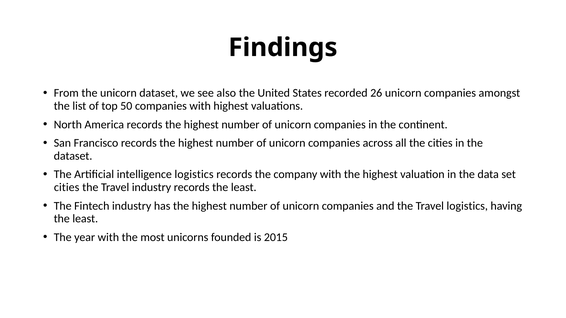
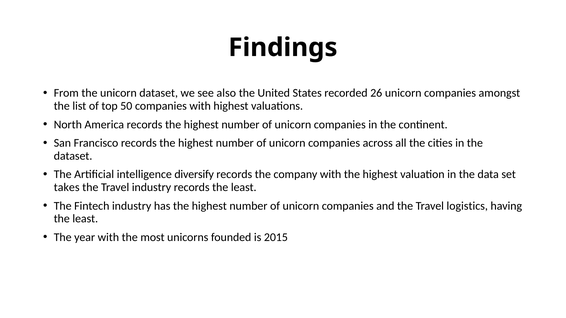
intelligence logistics: logistics -> diversify (194, 175)
cities: cities -> takes (67, 187)
